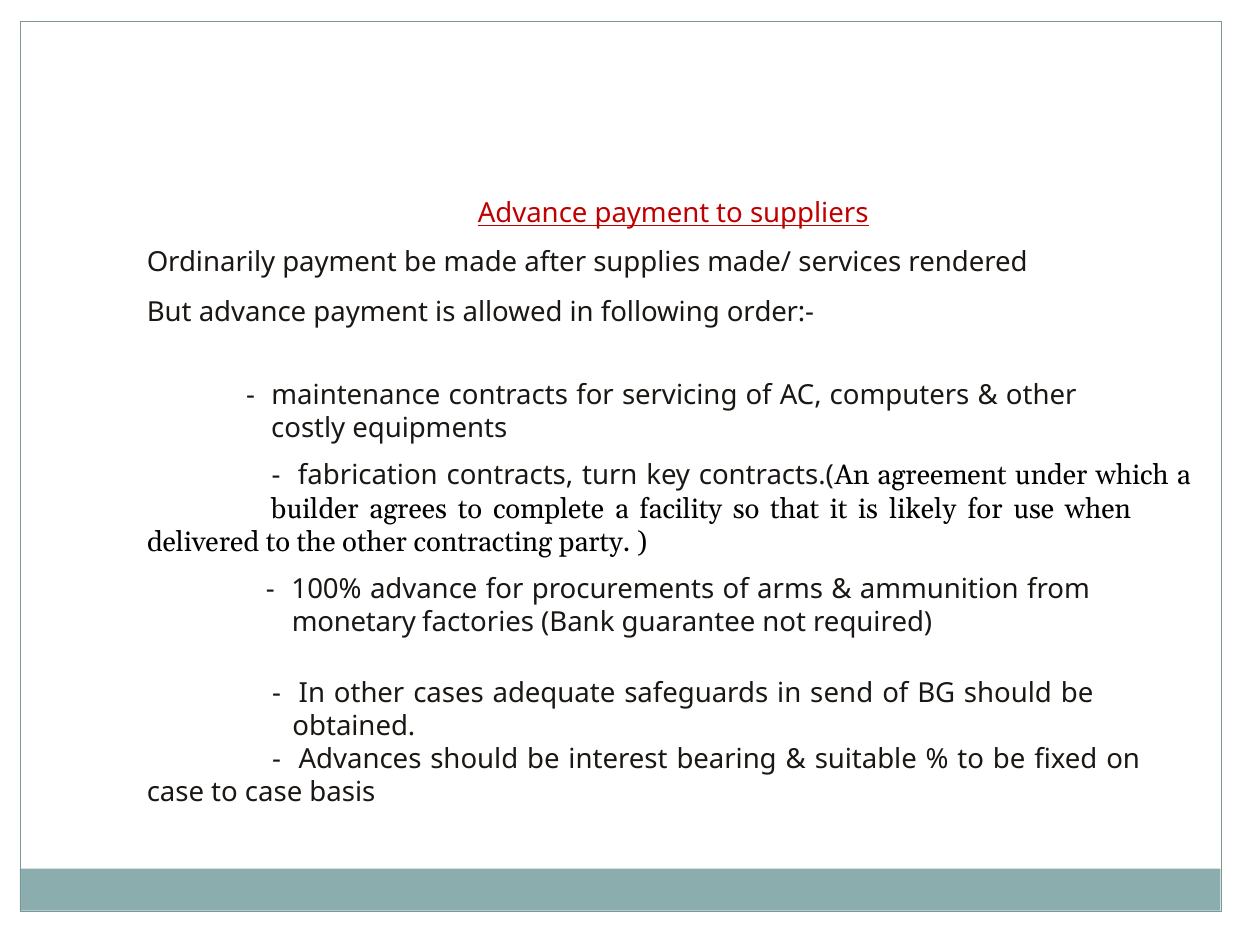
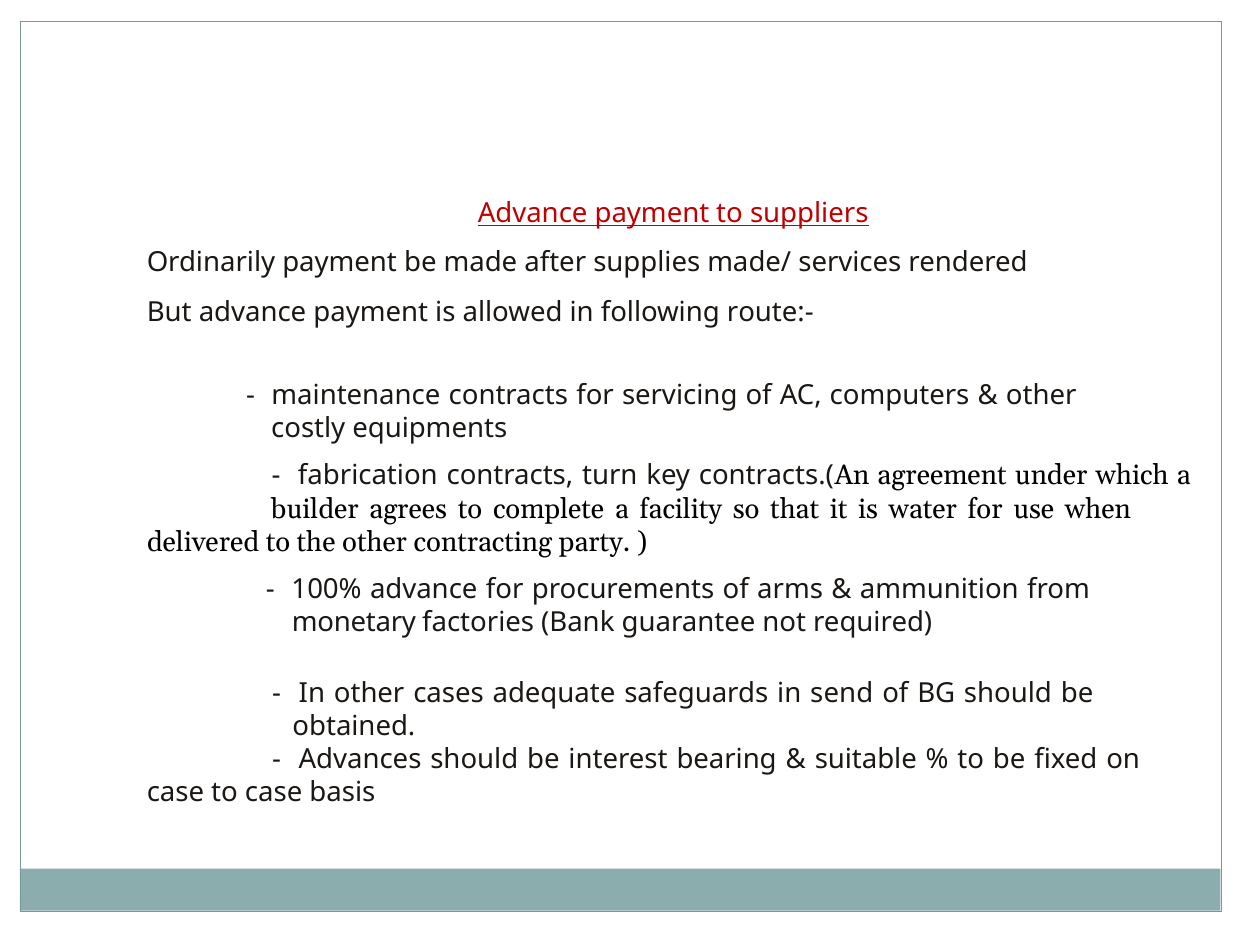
order:-: order:- -> route:- (770, 312)
likely: likely -> water (923, 509)
